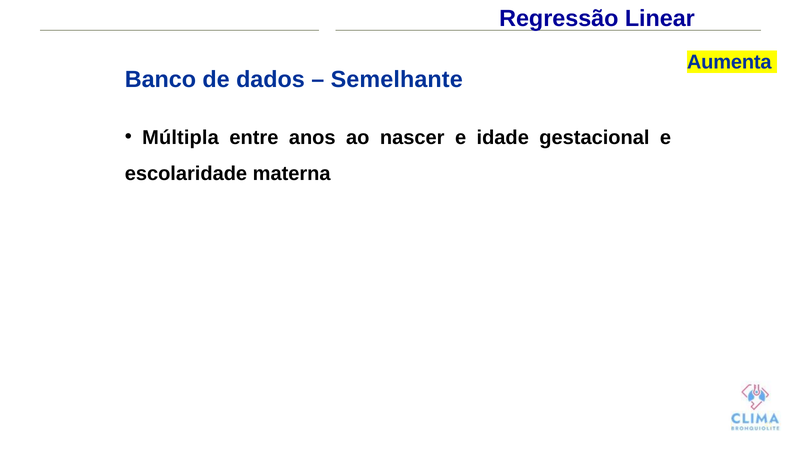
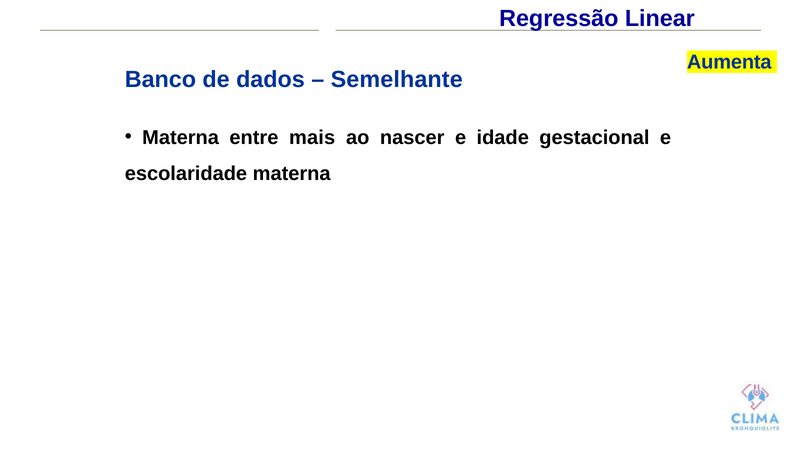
Múltipla: Múltipla -> Materna (181, 137)
anos: anos -> mais (312, 137)
